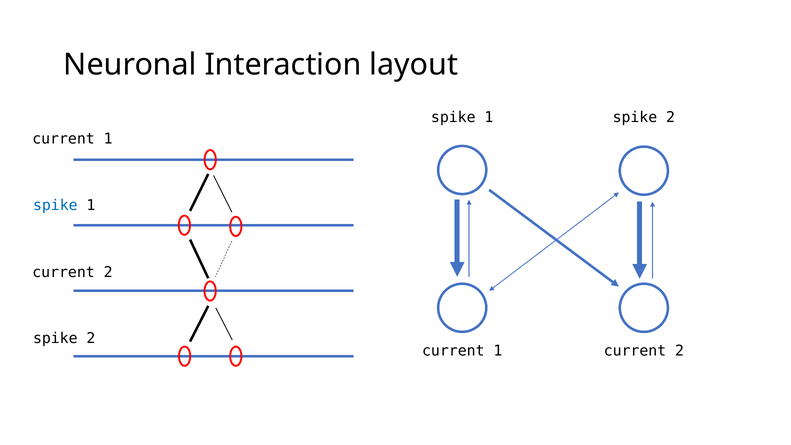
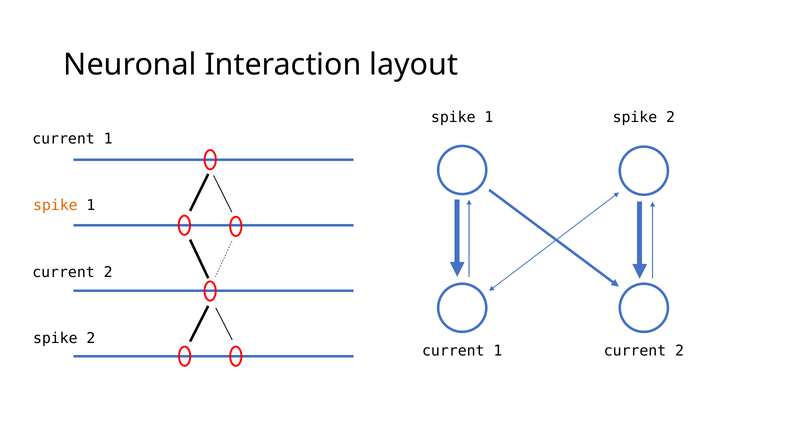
spike colour: blue -> orange (55, 206)
